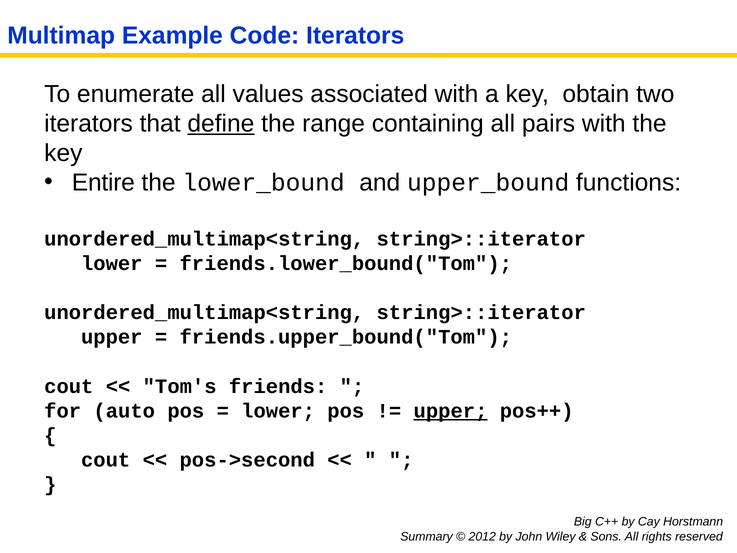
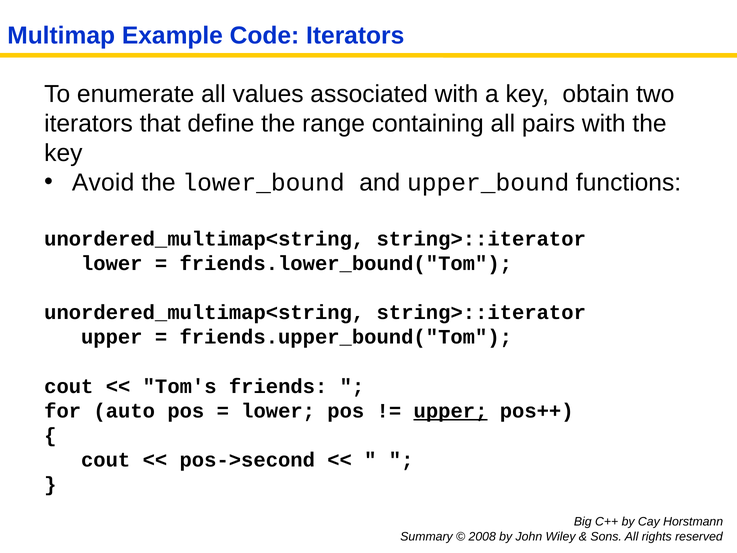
define underline: present -> none (221, 124)
Entire: Entire -> Avoid (103, 182)
2012: 2012 -> 2008 (482, 536)
